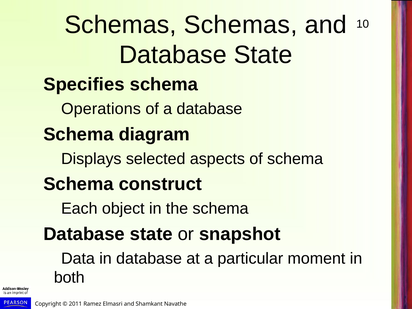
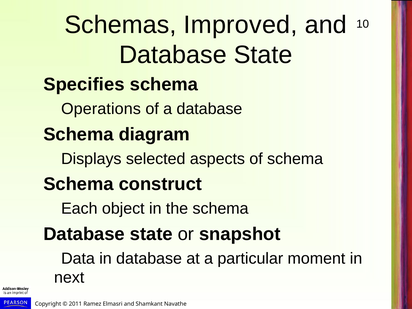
Schemas Schemas: Schemas -> Improved (241, 25)
both: both -> next (69, 278)
